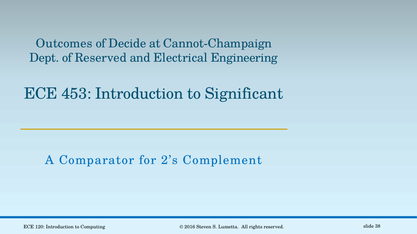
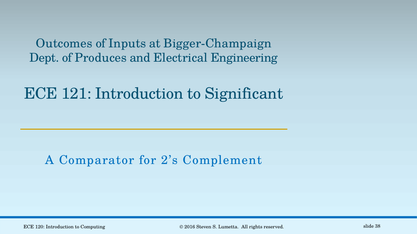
Decide: Decide -> Inputs (127, 44)
Cannot-Champaign: Cannot-Champaign -> Bigger-Champaign (218, 44)
of Reserved: Reserved -> Produces (101, 58)
453: 453 -> 121 (76, 94)
